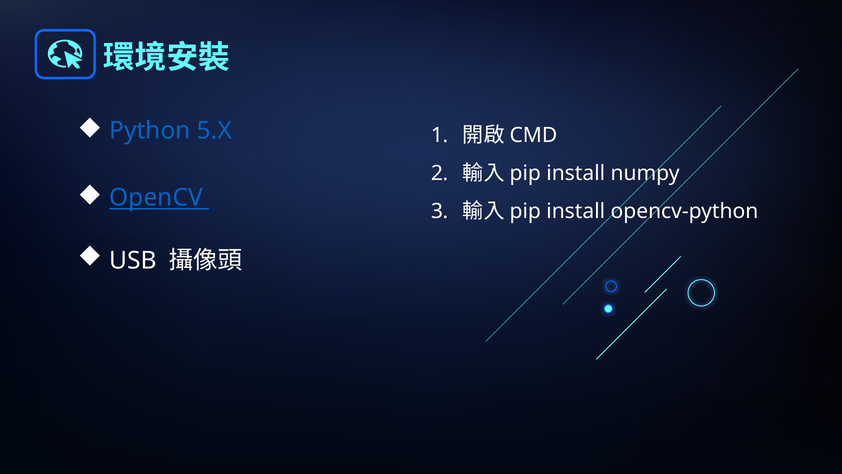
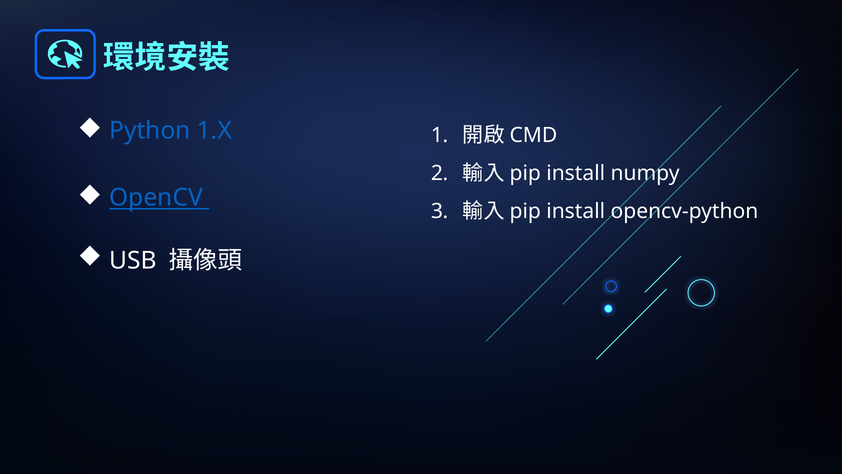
5.X: 5.X -> 1.X (214, 131)
